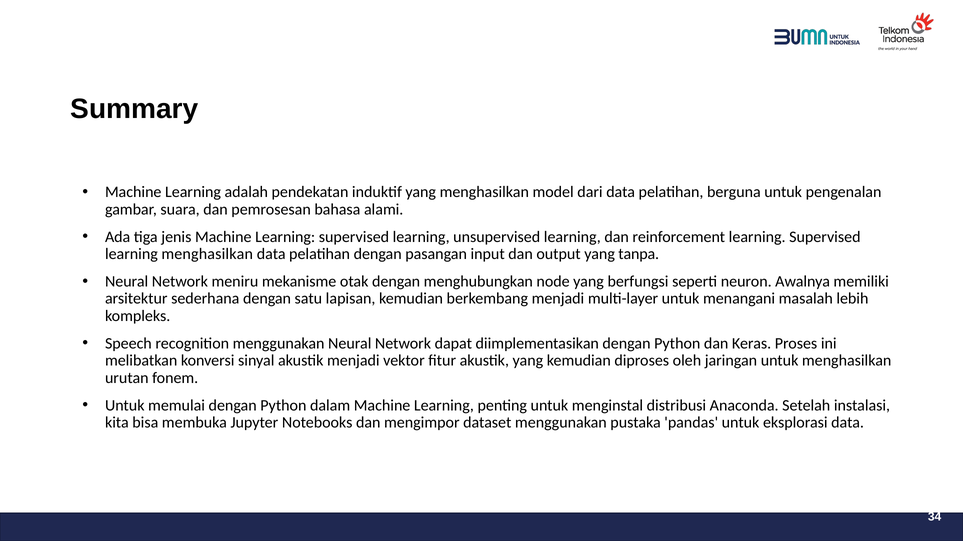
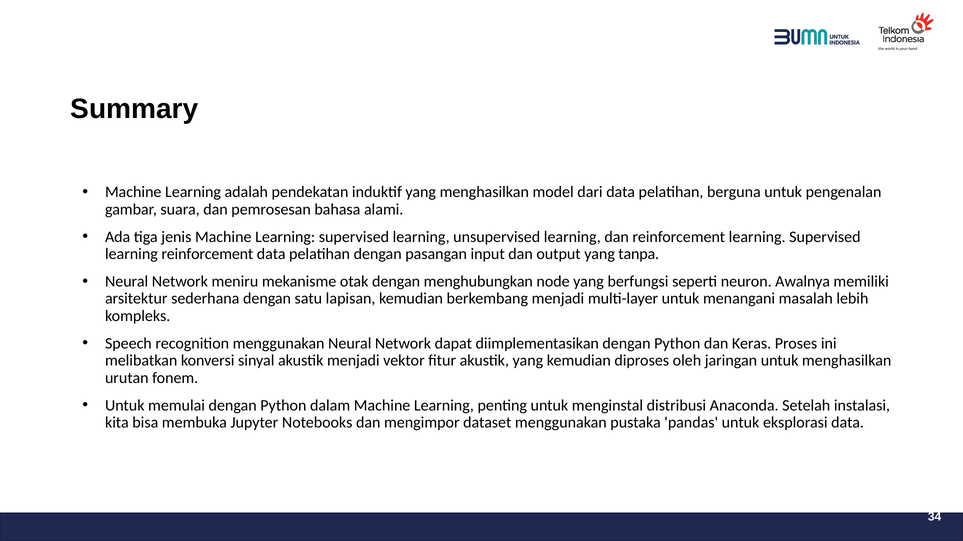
learning menghasilkan: menghasilkan -> reinforcement (207, 254)
